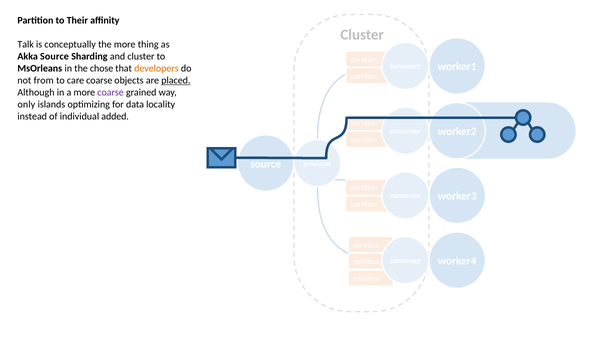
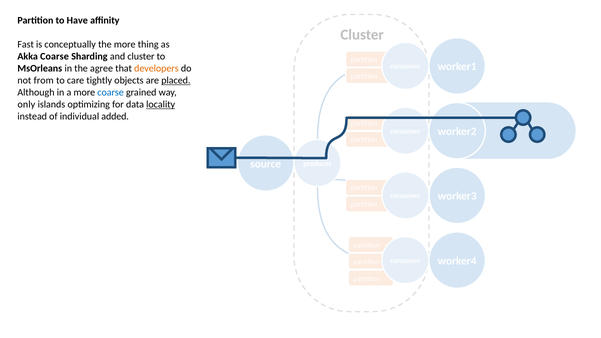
Their: Their -> Have (77, 20)
Talk: Talk -> Fast (26, 44)
Akka Source: Source -> Coarse (54, 56)
chose: chose -> agree (102, 68)
care coarse: coarse -> tightly (99, 80)
coarse colour: purple -> blue (111, 92)
locality underline: none -> present (161, 104)
